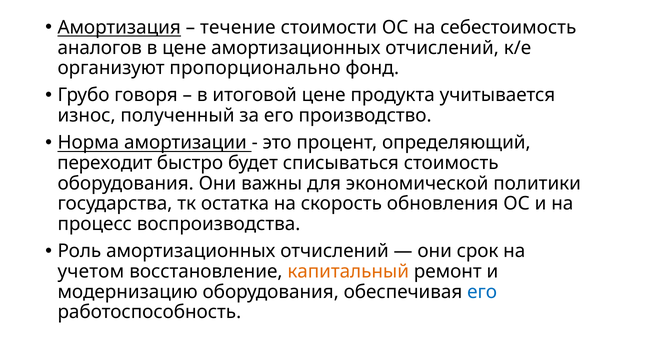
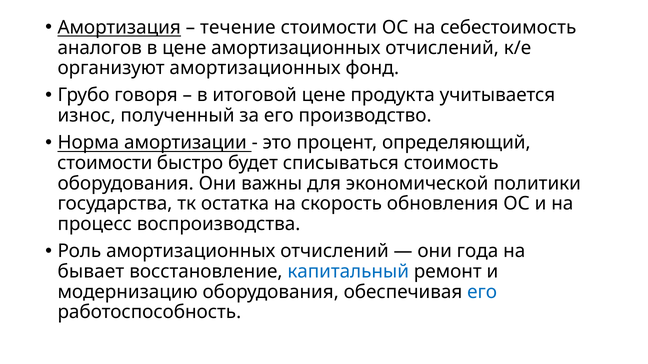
организуют пропорционально: пропорционально -> амортизационных (255, 68)
переходит: переходит -> стоимости (105, 163)
срок: срок -> года (478, 252)
учетом: учетом -> бывает (91, 272)
капитальный colour: orange -> blue (348, 272)
